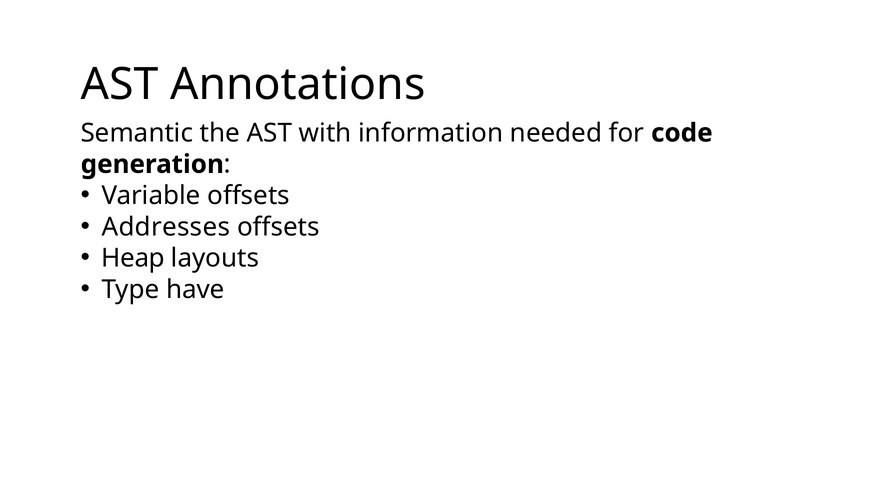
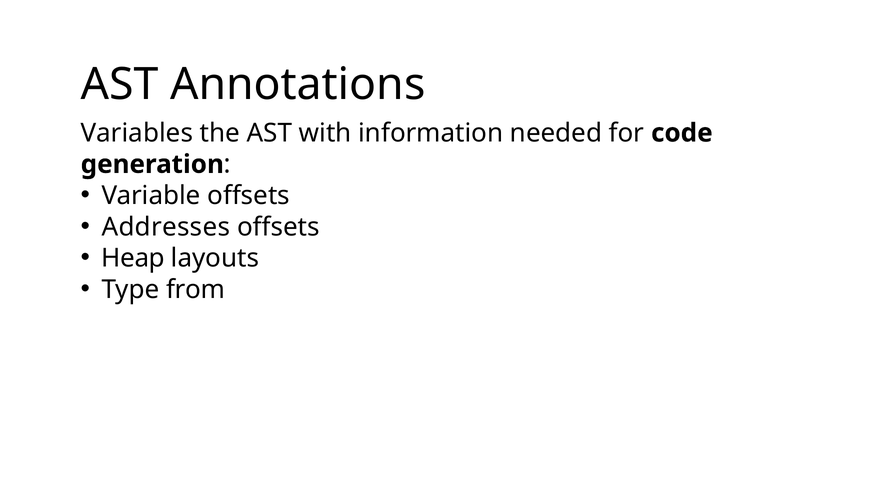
Semantic: Semantic -> Variables (137, 133)
have: have -> from (196, 289)
